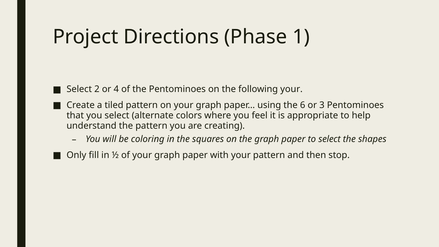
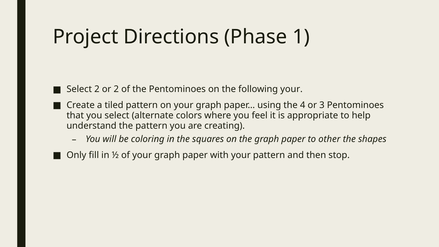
or 4: 4 -> 2 (116, 89)
6: 6 -> 4 (303, 105)
to select: select -> other (329, 139)
